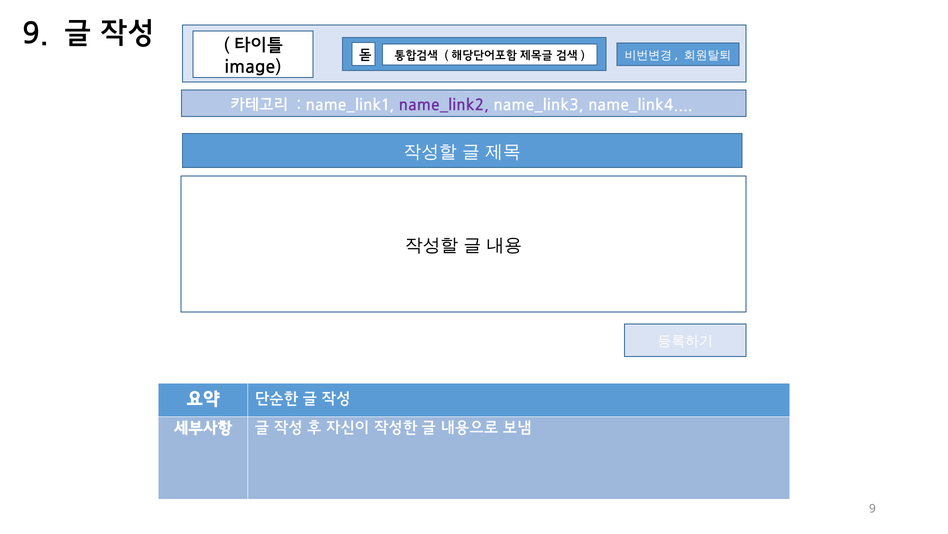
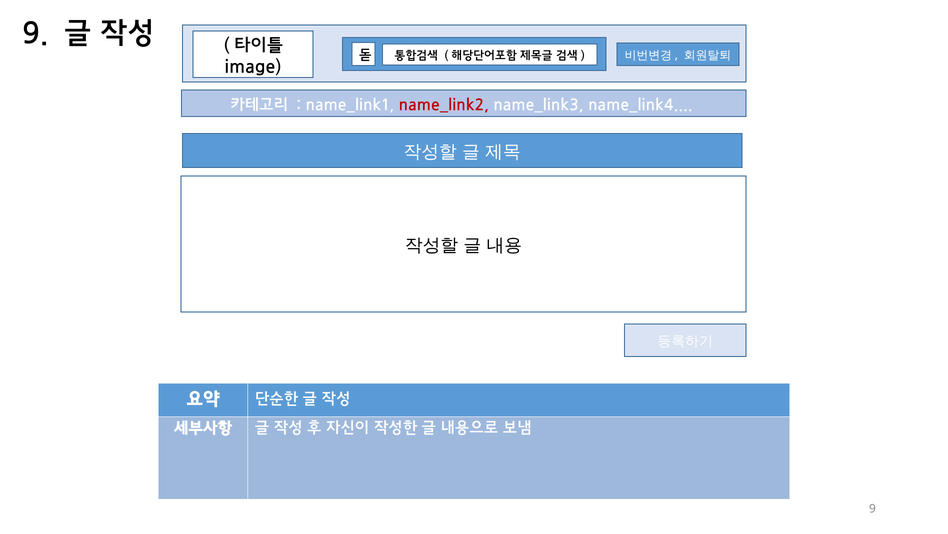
name_link2 colour: purple -> red (444, 104)
